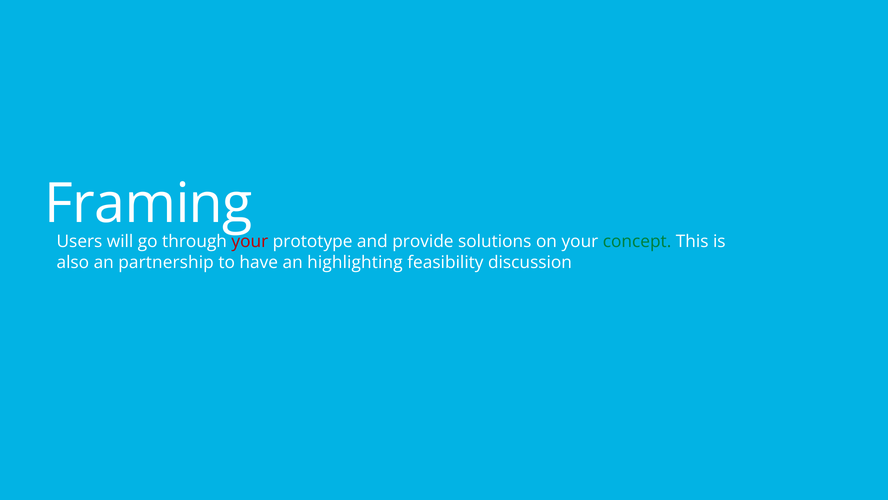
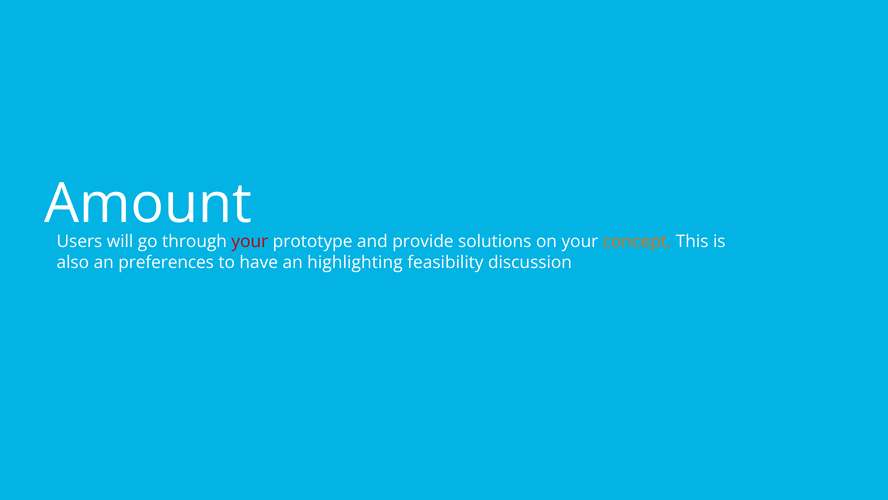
Framing: Framing -> Amount (148, 204)
concept colour: green -> orange (637, 241)
partnership: partnership -> preferences (166, 262)
